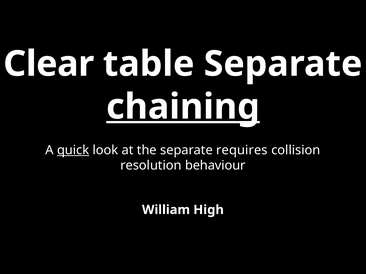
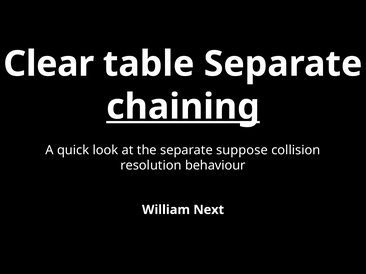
quick underline: present -> none (73, 150)
requires: requires -> suppose (242, 150)
High: High -> Next (209, 210)
